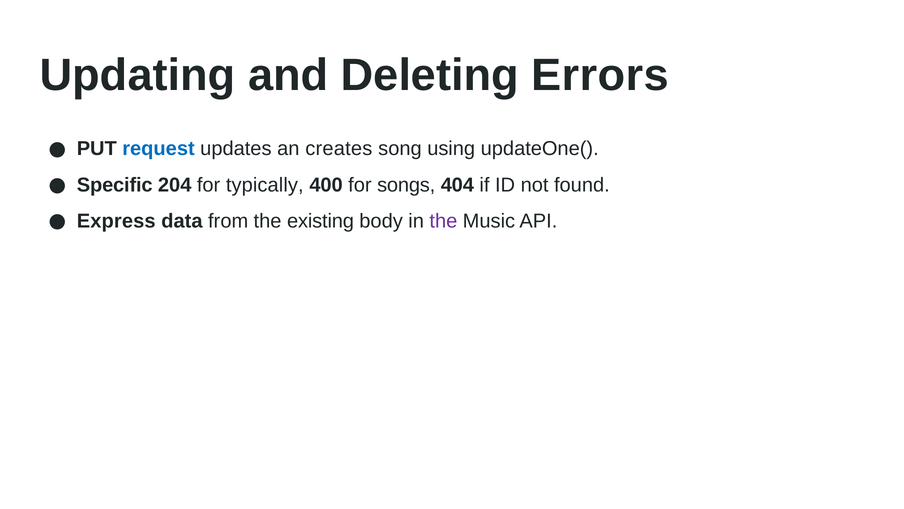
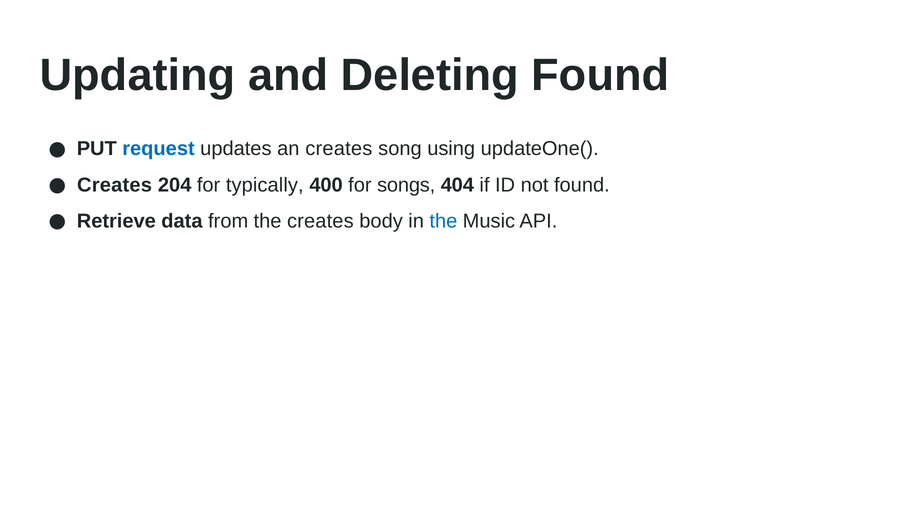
Deleting Errors: Errors -> Found (600, 75)
Specific: Specific -> Creates (115, 185)
Express: Express -> Retrieve (116, 221)
the existing: existing -> creates (320, 221)
the colour: purple -> blue (443, 221)
